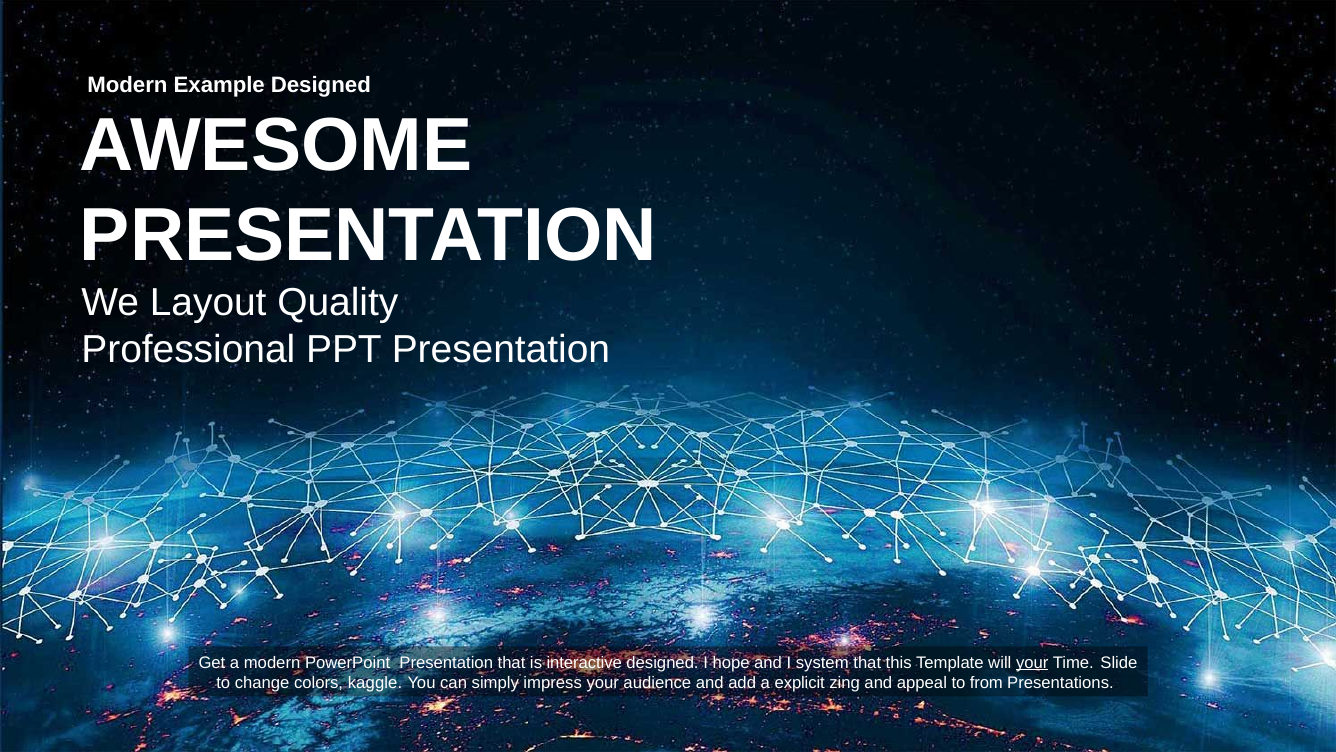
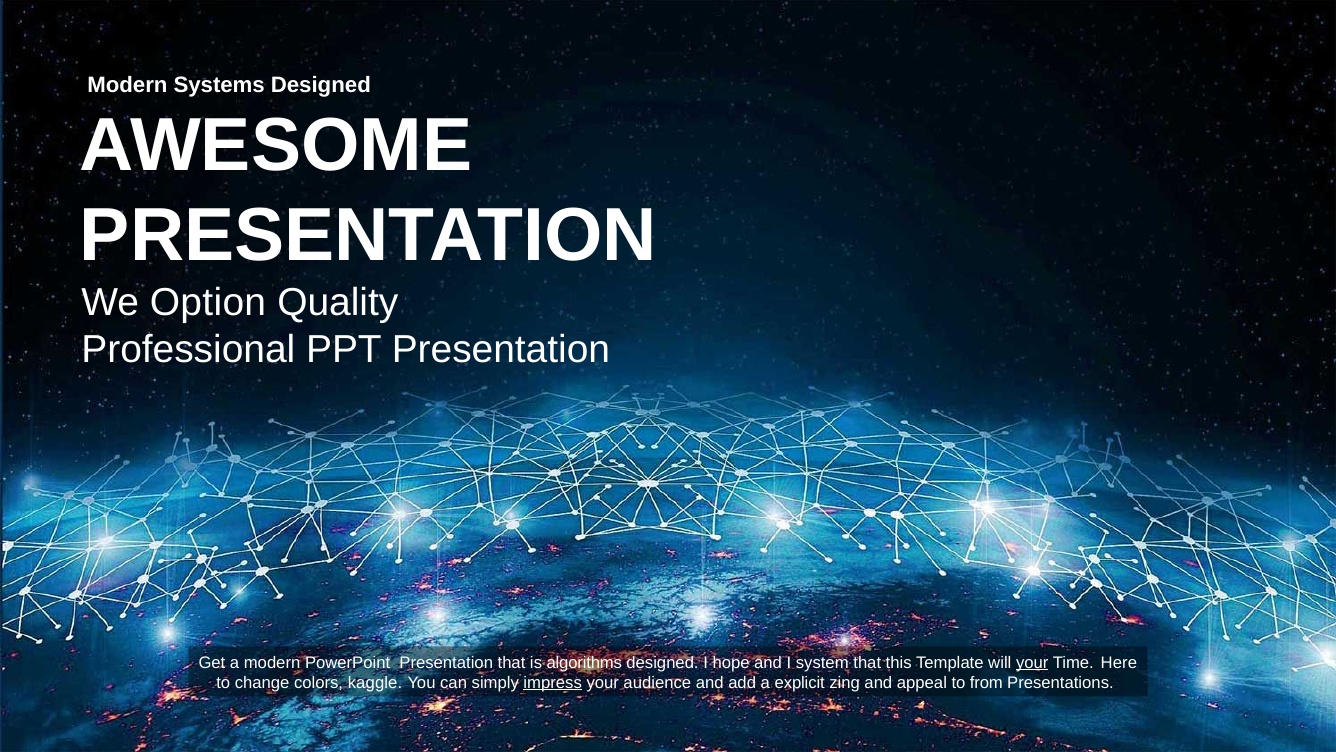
Example: Example -> Systems (219, 85)
Layout: Layout -> Option (208, 302)
interactive: interactive -> algorithms (584, 662)
Slide: Slide -> Here (1119, 662)
impress underline: none -> present (553, 682)
